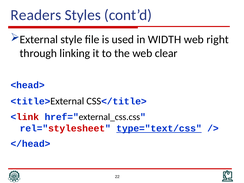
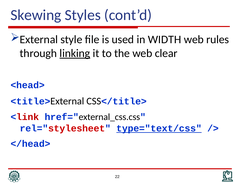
Readers: Readers -> Skewing (36, 15)
right: right -> rules (218, 39)
linking underline: none -> present (75, 53)
